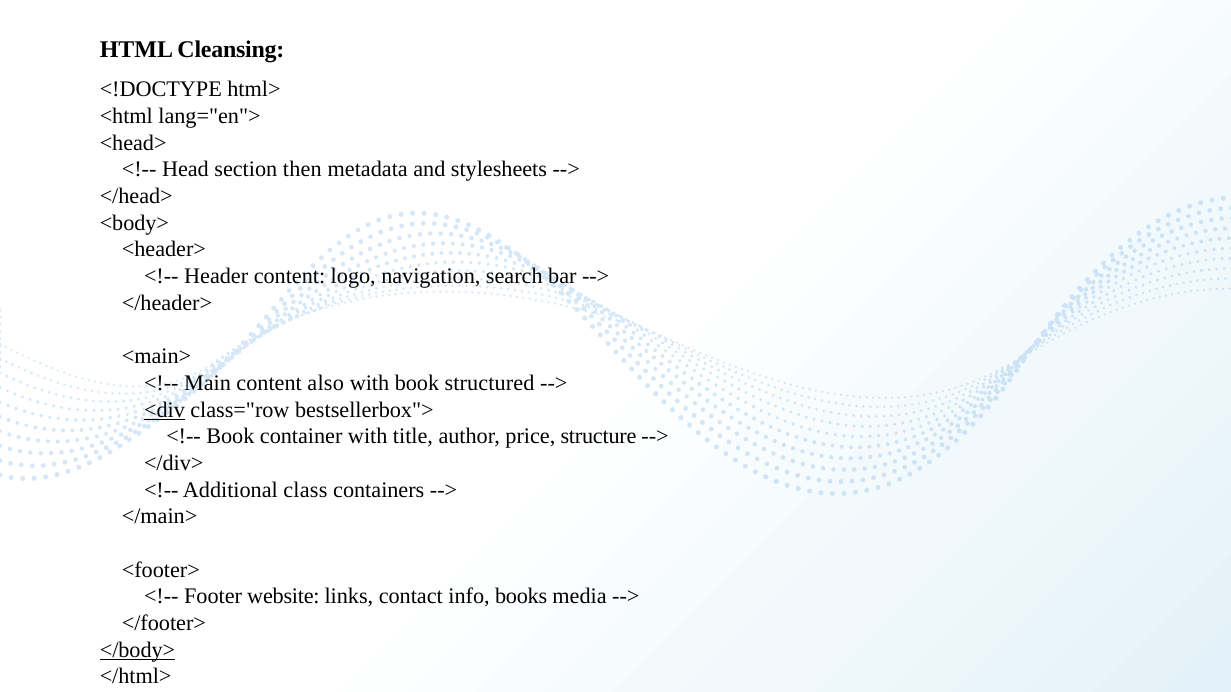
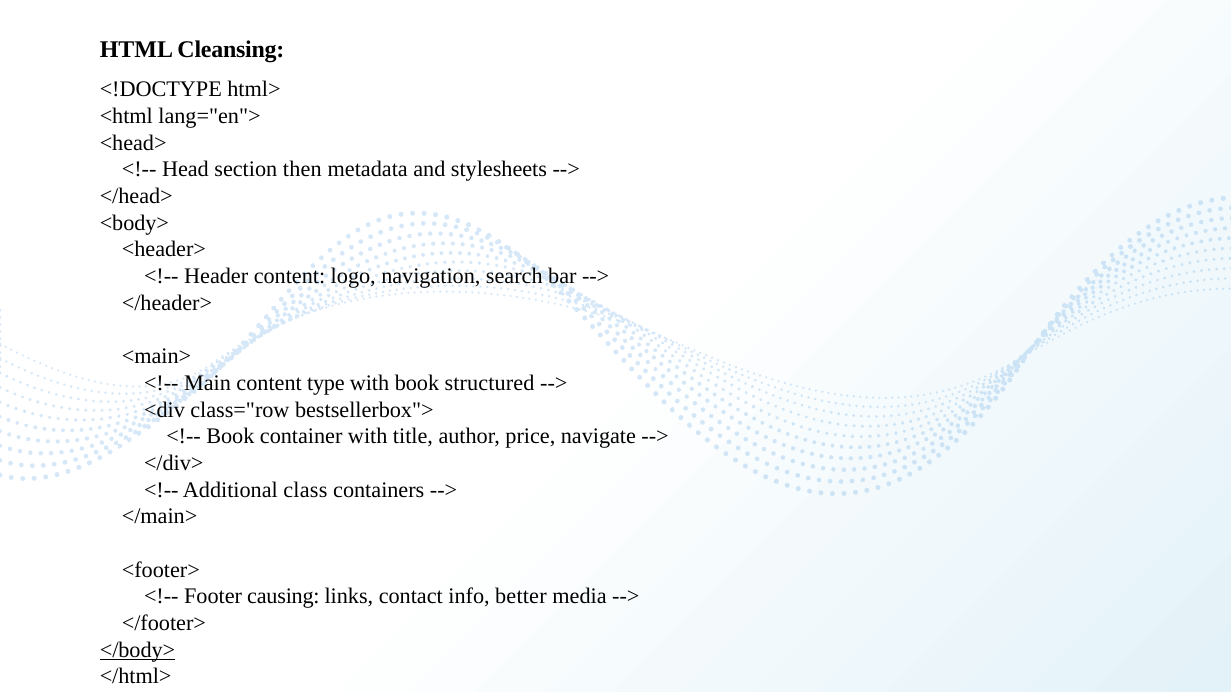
also: also -> type (326, 383)
<div underline: present -> none (165, 410)
structure: structure -> navigate (598, 437)
website: website -> causing (283, 597)
books: books -> better (521, 597)
